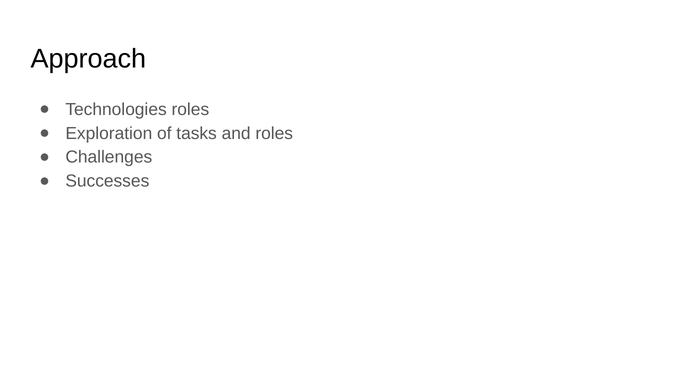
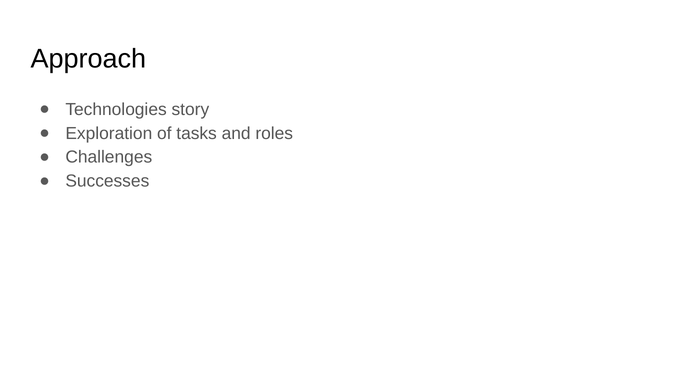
Technologies roles: roles -> story (190, 109)
